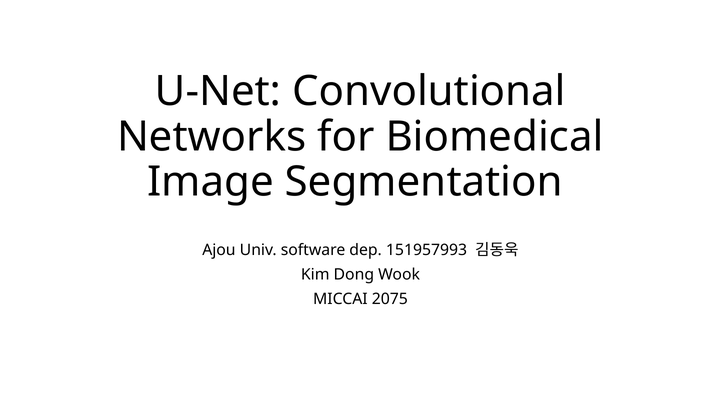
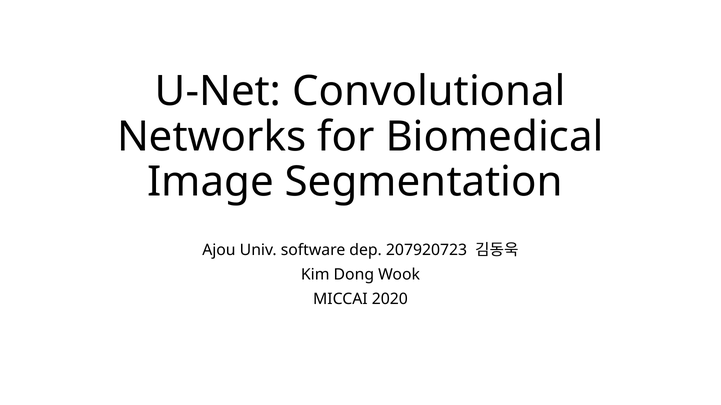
151957993: 151957993 -> 207920723 (427, 251)
2075: 2075 -> 2020 (390, 300)
